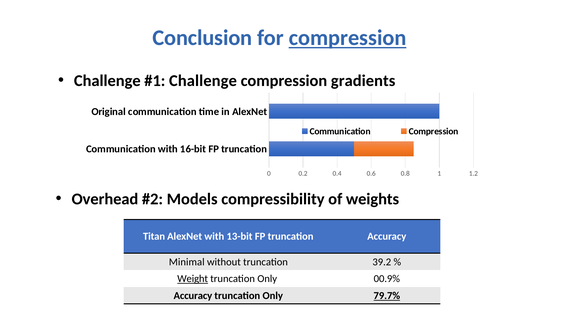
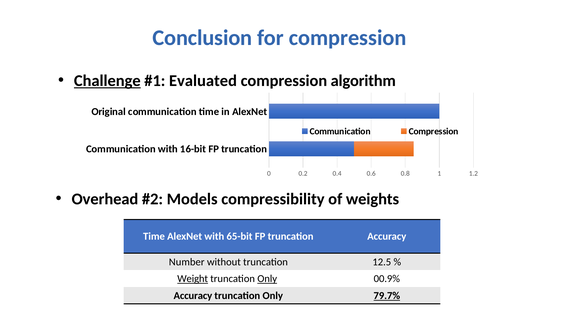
compression underline: present -> none (348, 38)
Challenge underline: none -> present (107, 81)
Challenge: Challenge -> Evaluated (203, 81)
gradients: gradients -> algorithm (363, 81)
Titan: Titan -> Time (154, 237)
13-bit: 13-bit -> 65-bit (240, 237)
Minimal: Minimal -> Number (187, 262)
39.2: 39.2 -> 12.5 (382, 262)
Only underline: none -> present (267, 279)
